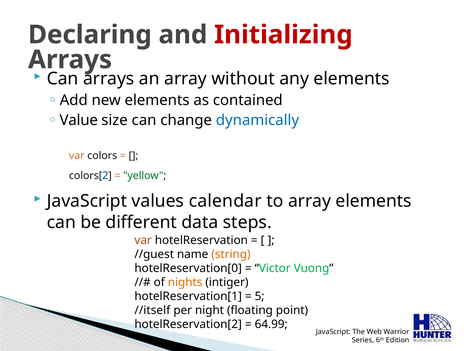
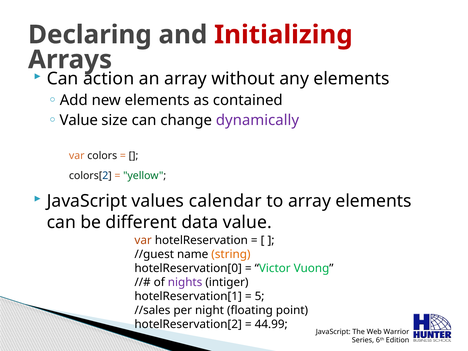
arrays: arrays -> action (109, 79)
dynamically colour: blue -> purple (257, 120)
data steps: steps -> value (247, 222)
nights colour: orange -> purple (185, 282)
//itself: //itself -> //sales (152, 310)
64.99: 64.99 -> 44.99 (271, 324)
